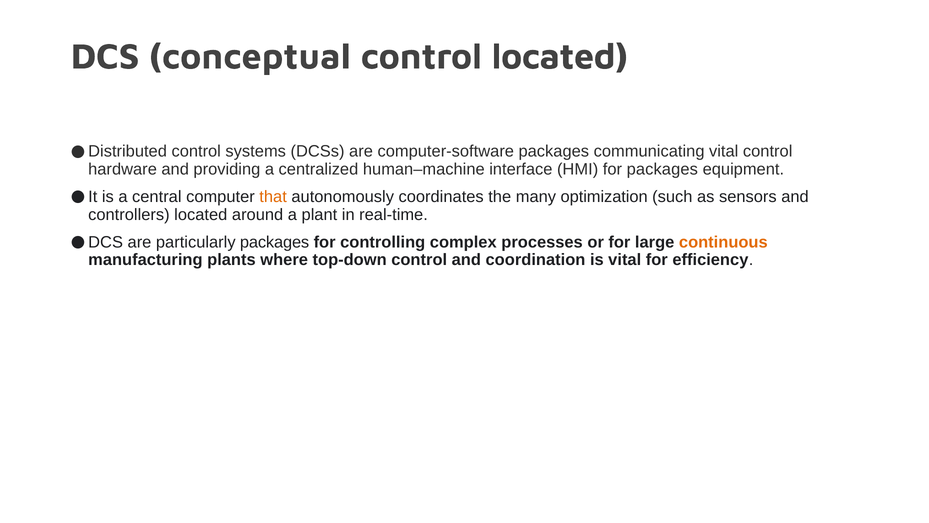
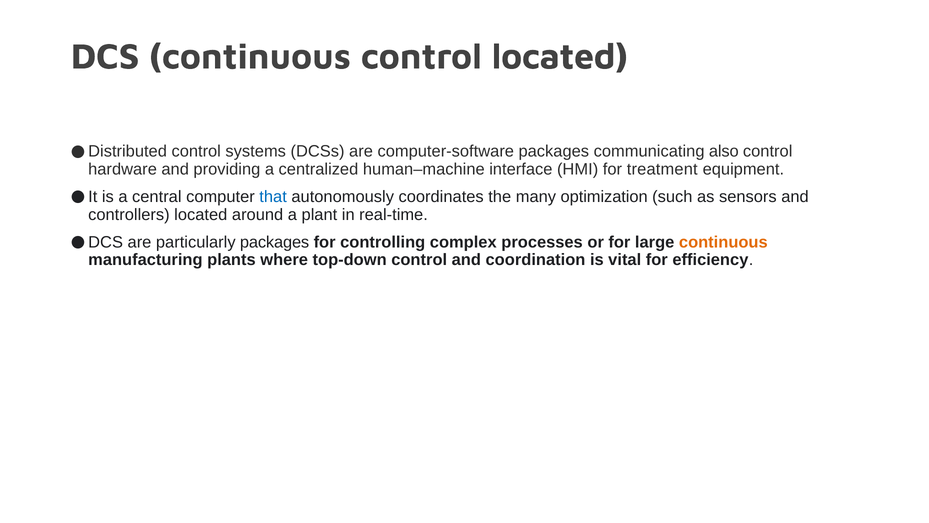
DCS conceptual: conceptual -> continuous (250, 57)
communicating vital: vital -> also (724, 151)
for packages: packages -> treatment (662, 169)
that colour: orange -> blue (273, 197)
